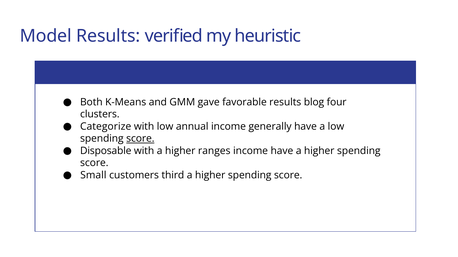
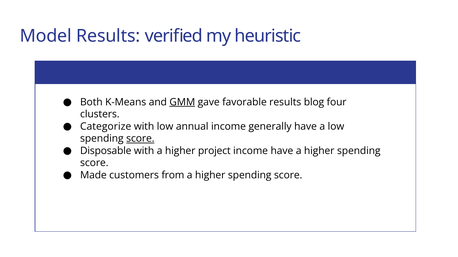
GMM underline: none -> present (182, 102)
ranges: ranges -> project (214, 151)
Small: Small -> Made (93, 176)
third: third -> from (173, 176)
